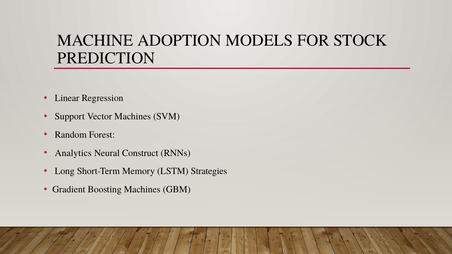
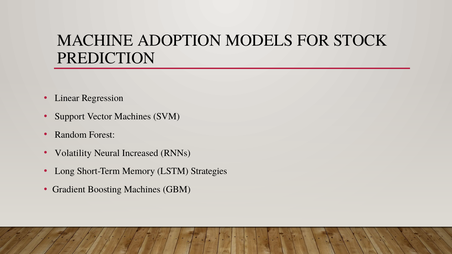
Analytics: Analytics -> Volatility (73, 153)
Construct: Construct -> Increased (140, 153)
